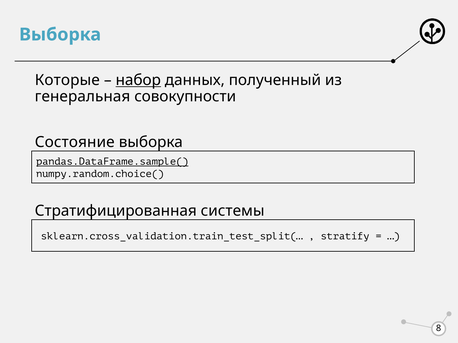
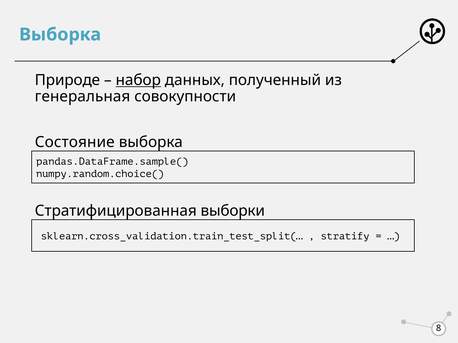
Которые: Которые -> Природе (67, 80)
pandas.DataFrame.sample( underline: present -> none (112, 162)
системы: системы -> выборки (233, 211)
